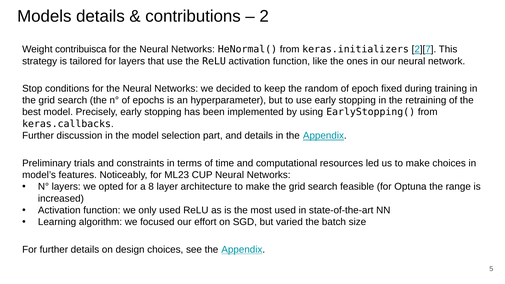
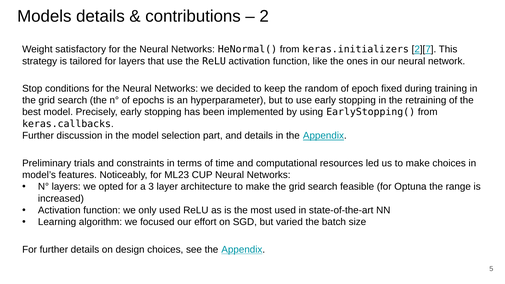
contribuisca: contribuisca -> satisfactory (81, 49)
8: 8 -> 3 (151, 187)
